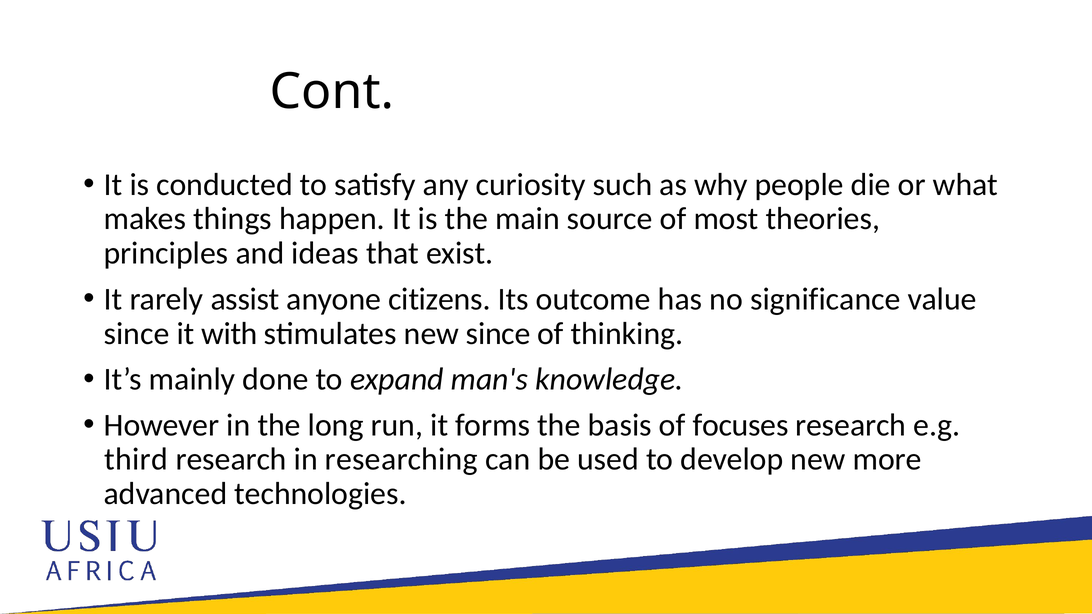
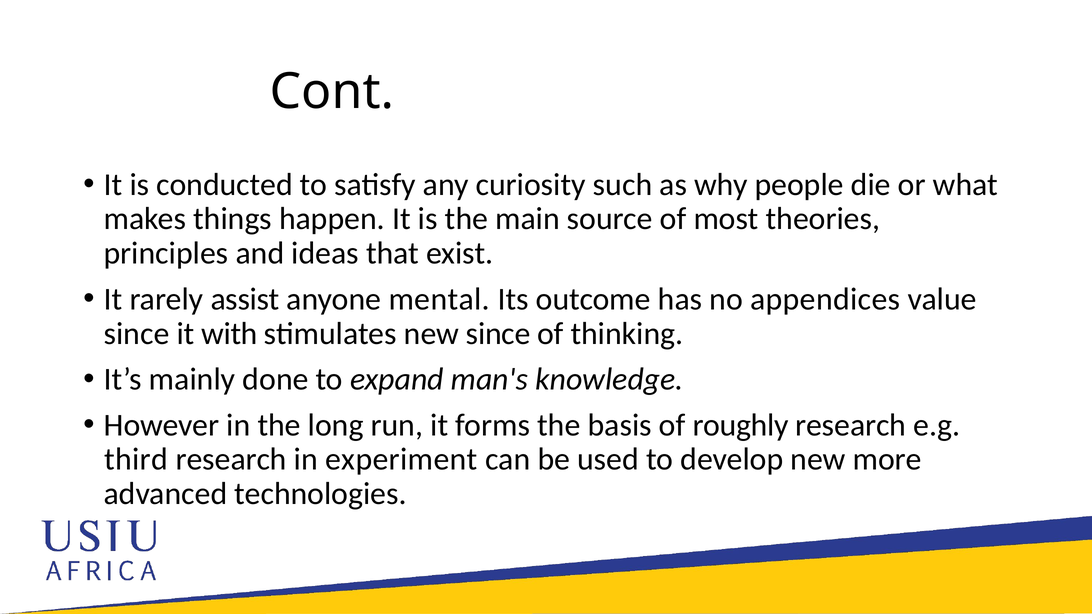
citizens: citizens -> mental (439, 299)
significance: significance -> appendices (825, 299)
focuses: focuses -> roughly (741, 425)
researching: researching -> experiment (401, 460)
